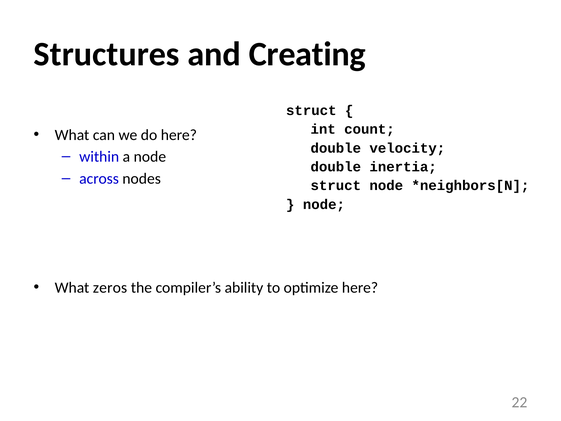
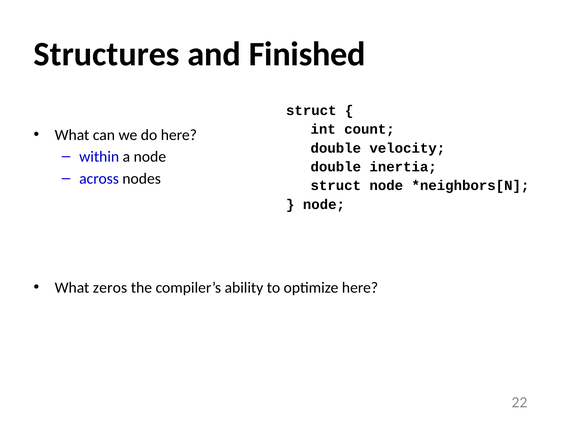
Creating: Creating -> Finished (307, 54)
